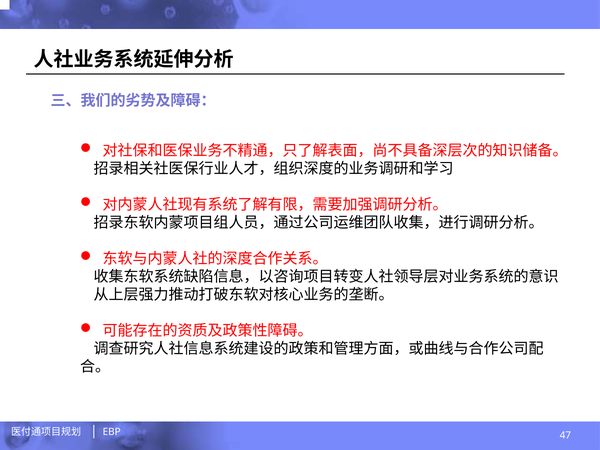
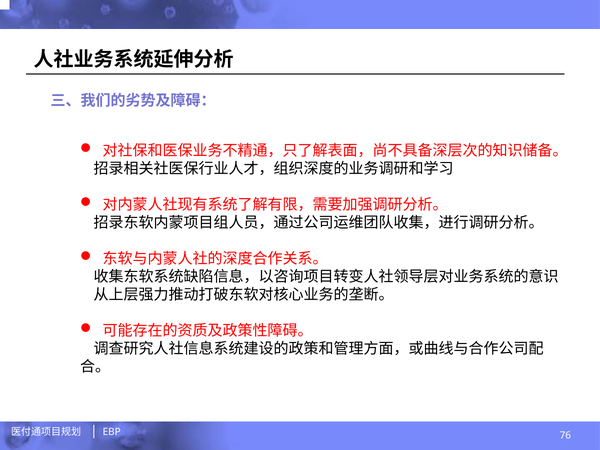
47: 47 -> 76 (565, 436)
